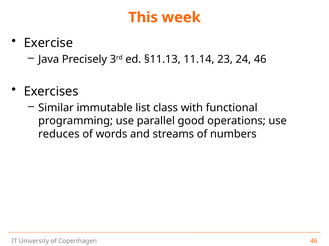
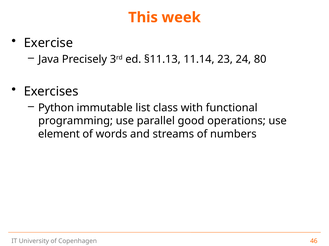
24 46: 46 -> 80 (260, 59)
Similar: Similar -> Python (56, 108)
reduces: reduces -> element (59, 134)
